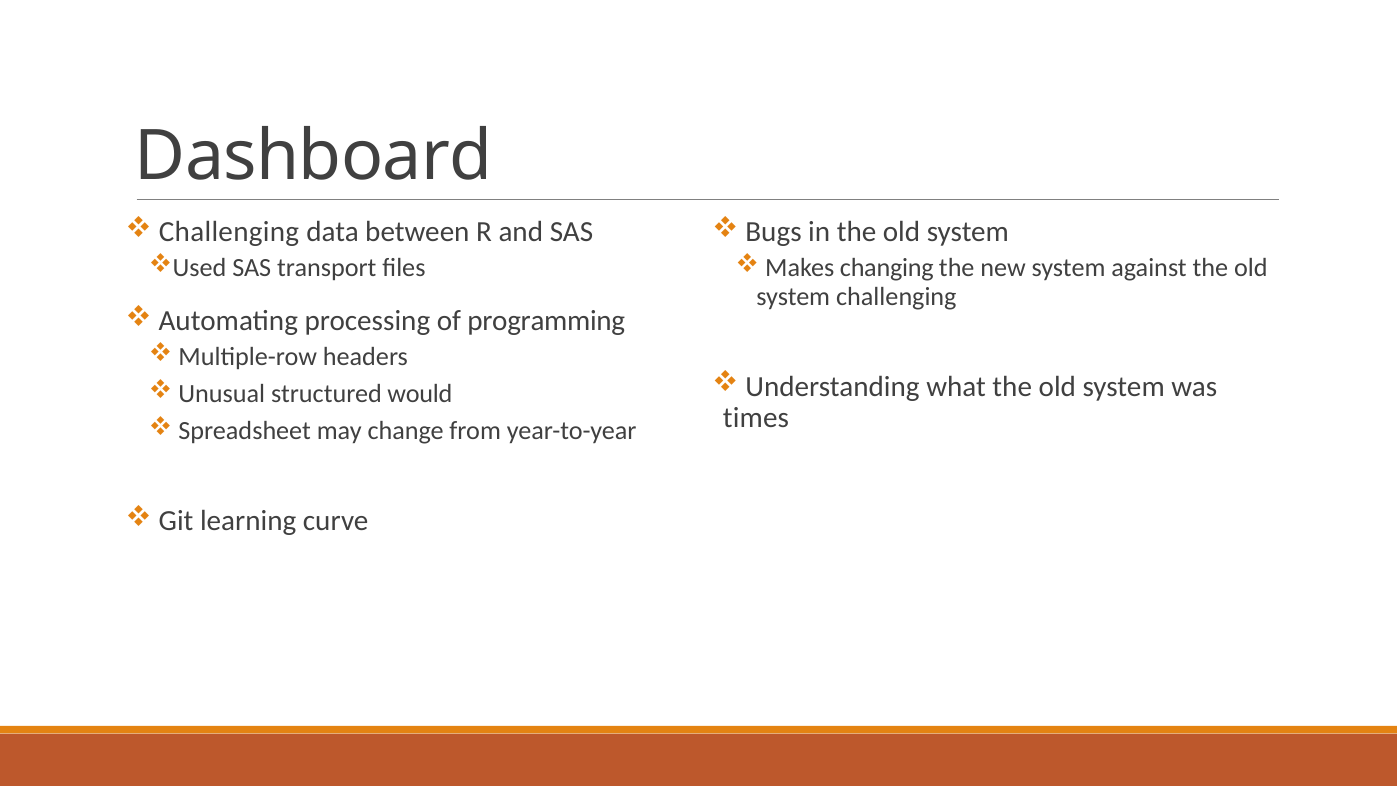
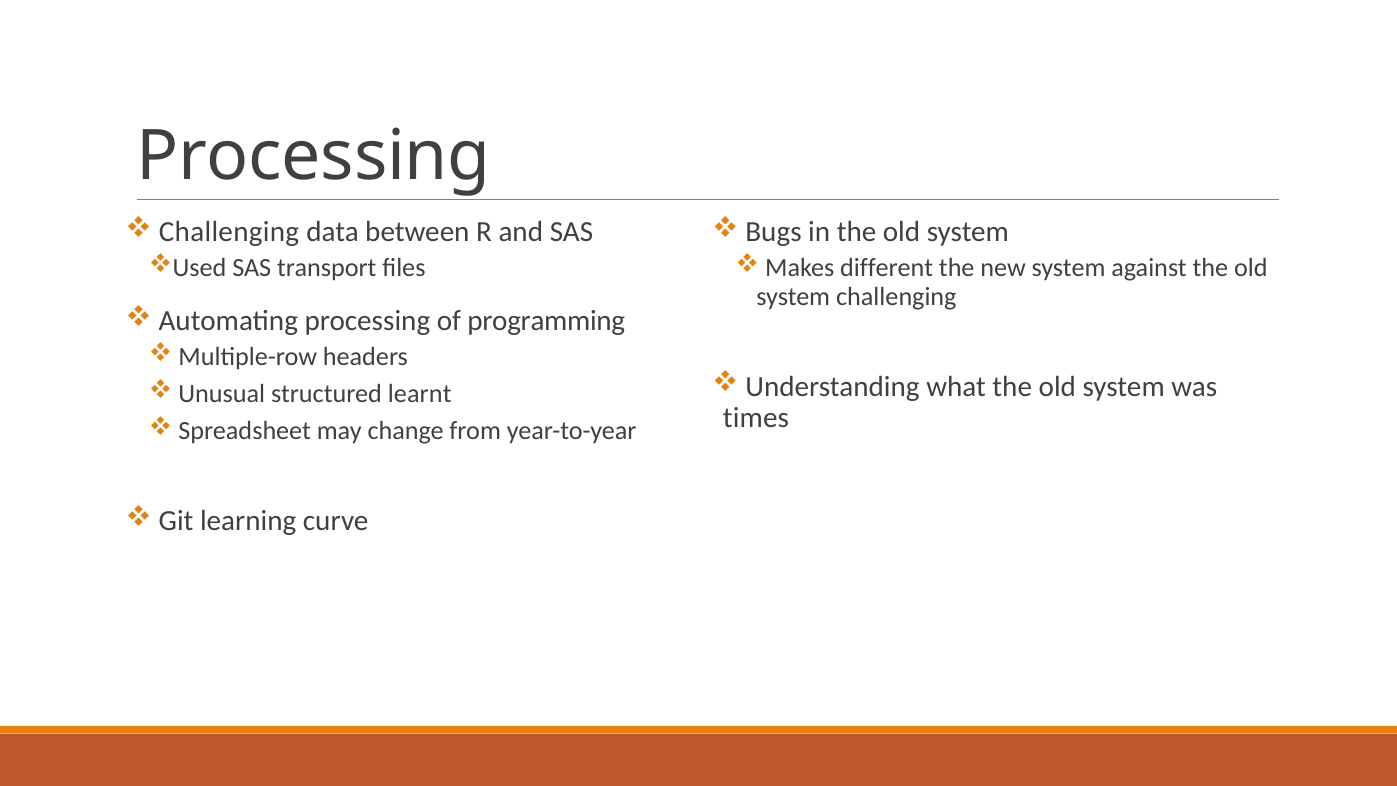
Dashboard: Dashboard -> Processing (313, 157)
changing: changing -> different (887, 268)
would: would -> learnt (420, 394)
